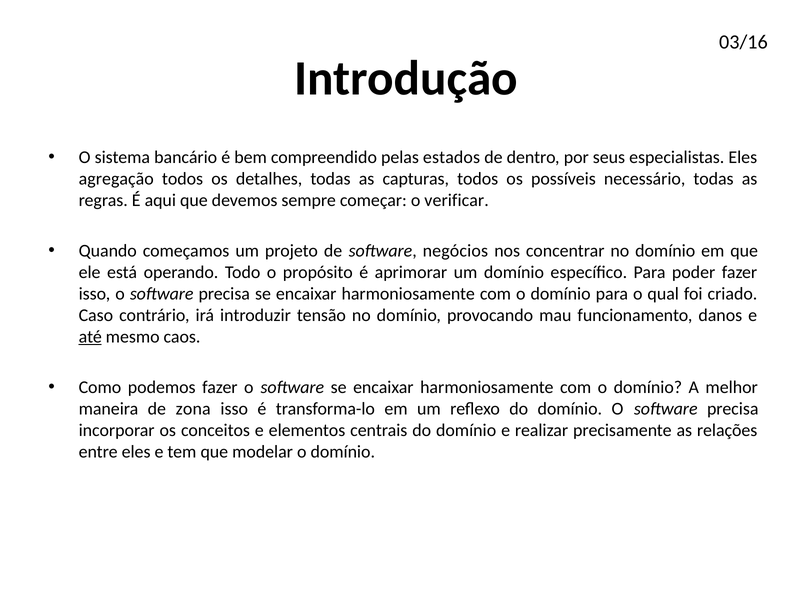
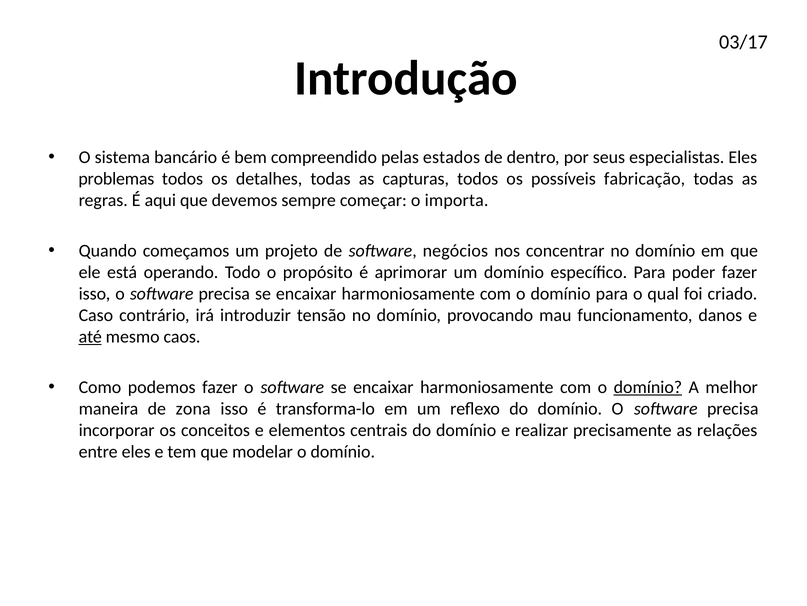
03/16: 03/16 -> 03/17 (743, 42)
agregação: agregação -> problemas (116, 179)
necessário: necessário -> fabricação (645, 179)
verificar: verificar -> importa (457, 200)
domínio underline: none -> present (648, 387)
